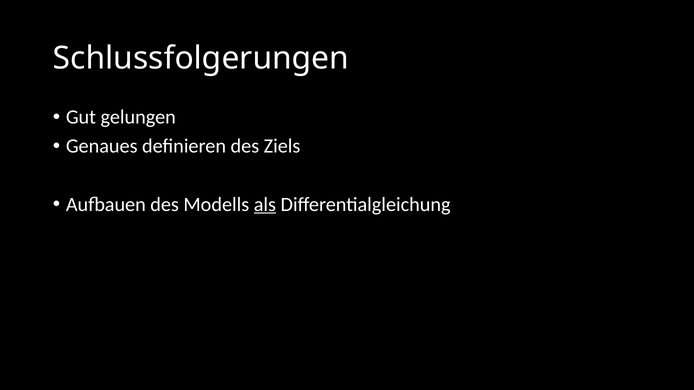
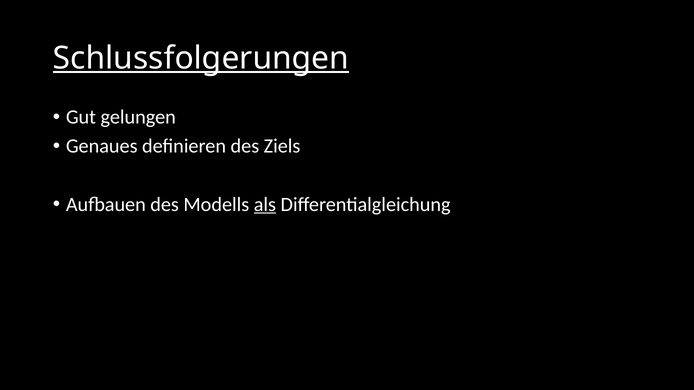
Schlussfolgerungen underline: none -> present (201, 58)
